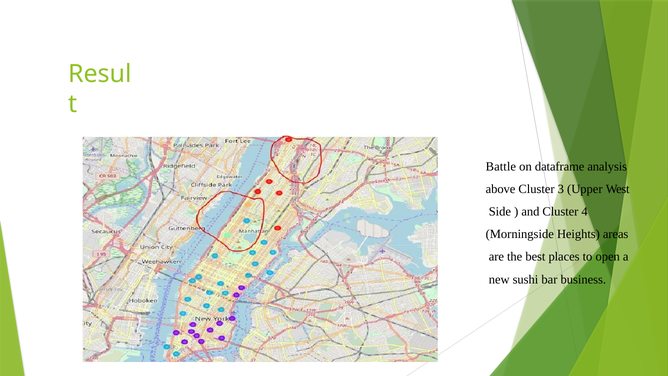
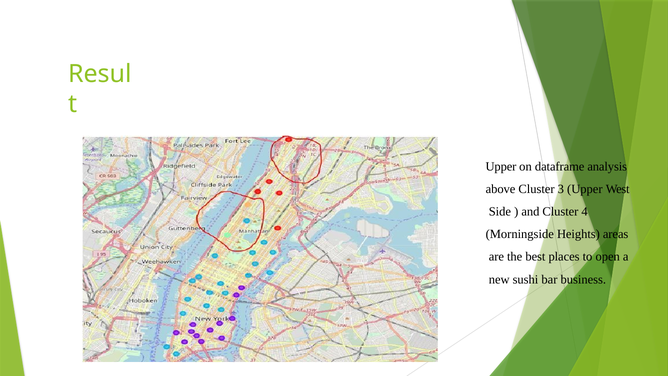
Battle: Battle -> Upper (501, 167)
